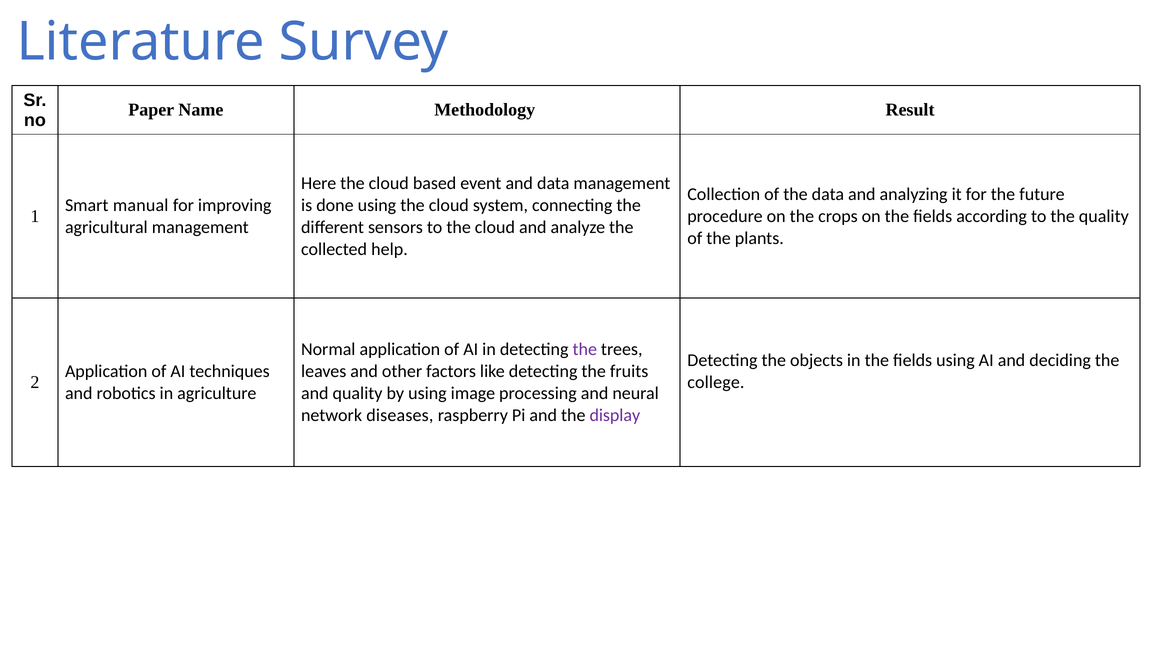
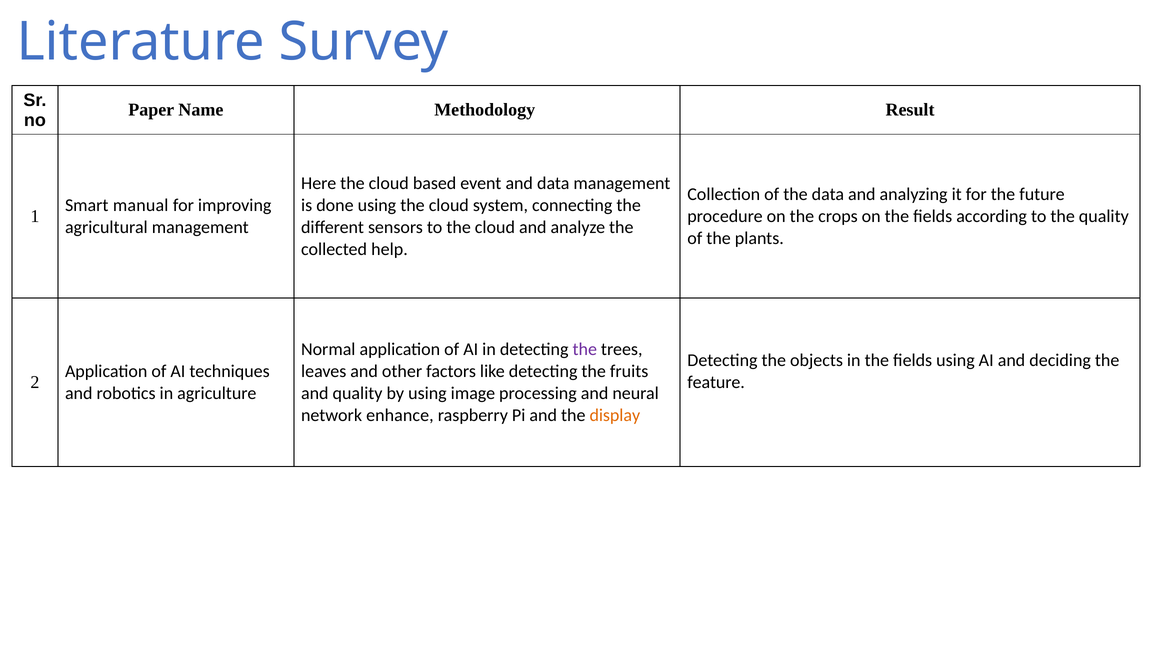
college: college -> feature (716, 382)
diseases: diseases -> enhance (400, 415)
display colour: purple -> orange (615, 415)
